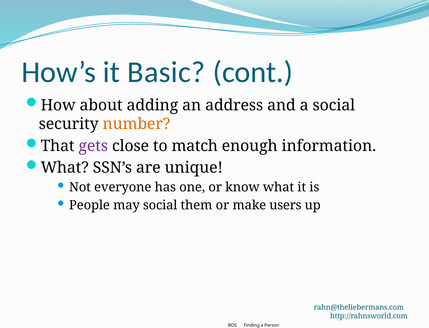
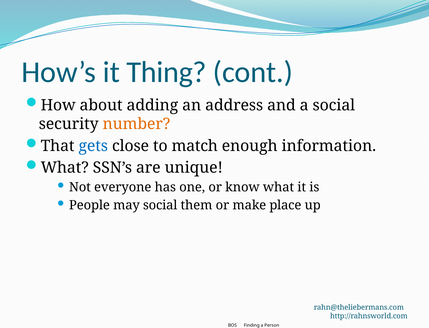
Basic: Basic -> Thing (167, 72)
gets colour: purple -> blue (93, 146)
users: users -> place (285, 205)
